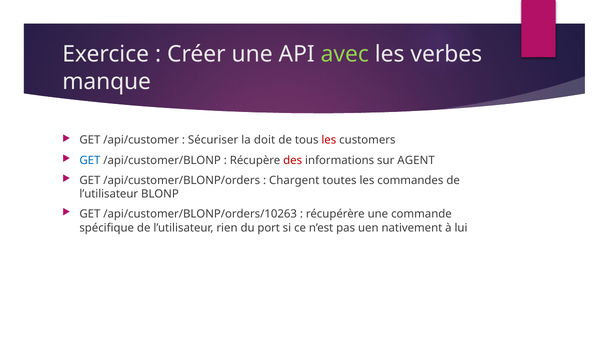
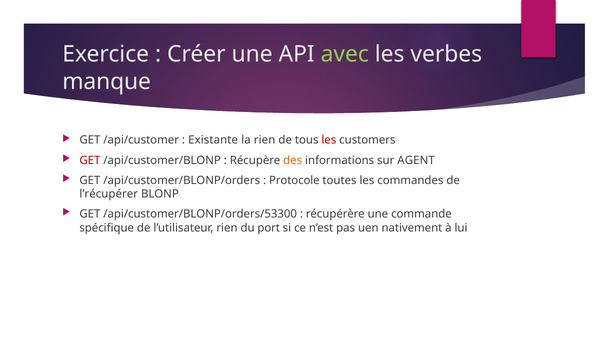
Sécuriser: Sécuriser -> Existante (213, 140)
la doit: doit -> rien (265, 140)
GET colour: blue -> red (90, 160)
des colour: red -> orange (293, 160)
Chargent: Chargent -> Protocole (294, 180)
l’utilisateur: l’utilisateur -> l’récupérer (109, 194)
/api/customer/BLONP/orders/10263: /api/customer/BLONP/orders/10263 -> /api/customer/BLONP/orders/53300 (200, 214)
